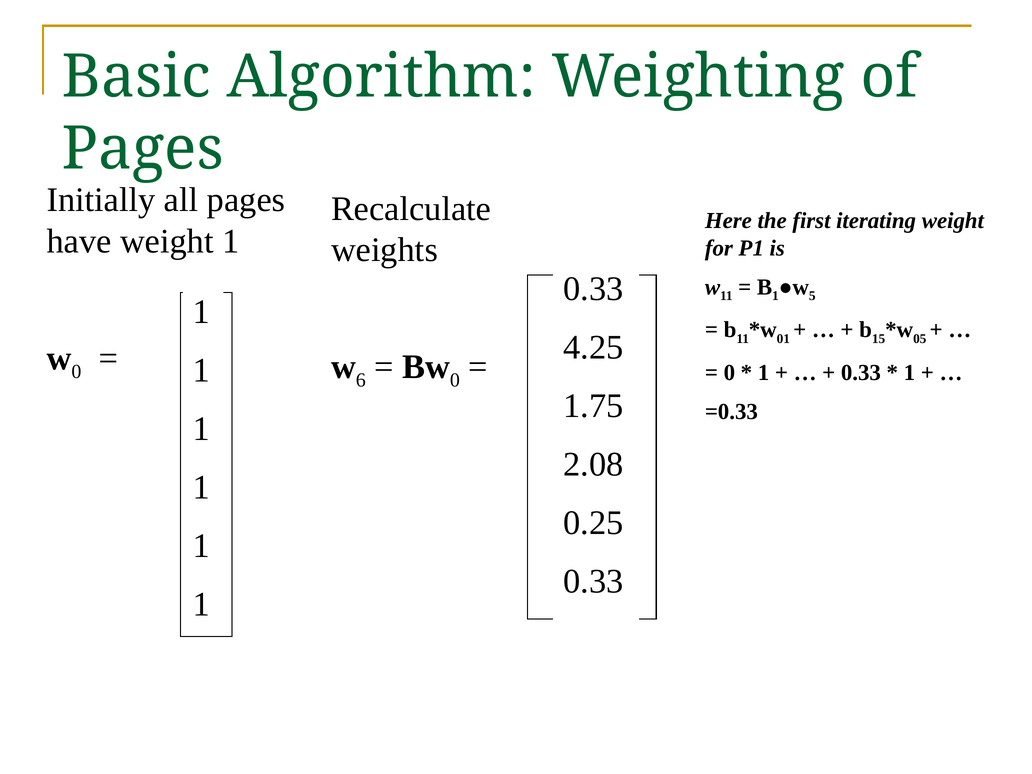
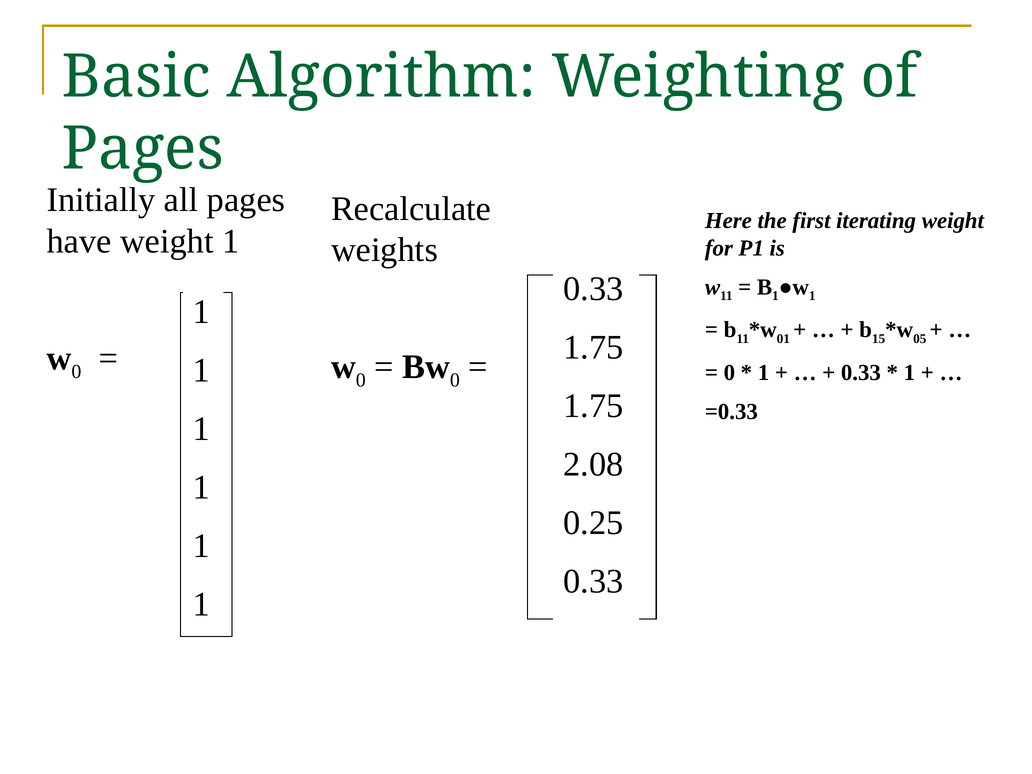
5: 5 -> 1 (812, 296)
4.25: 4.25 -> 1.75 (593, 347)
6: 6 -> 0 (361, 380)
